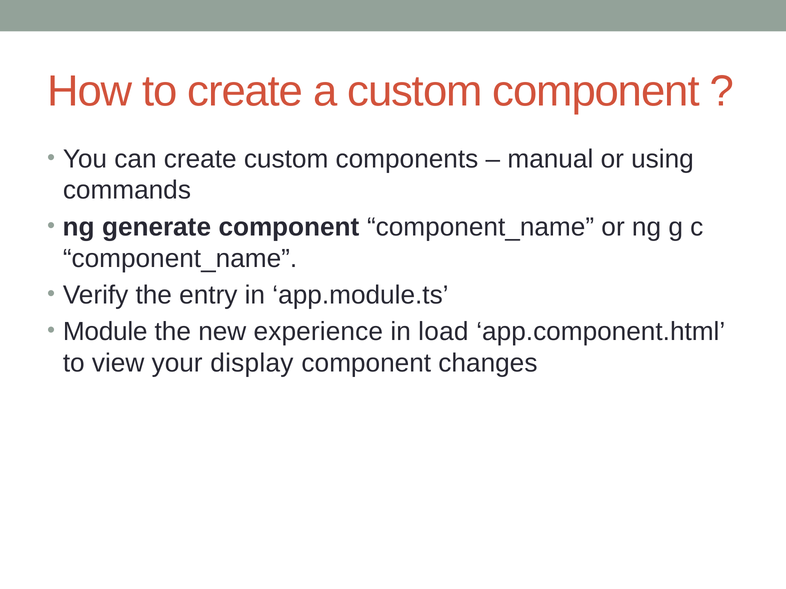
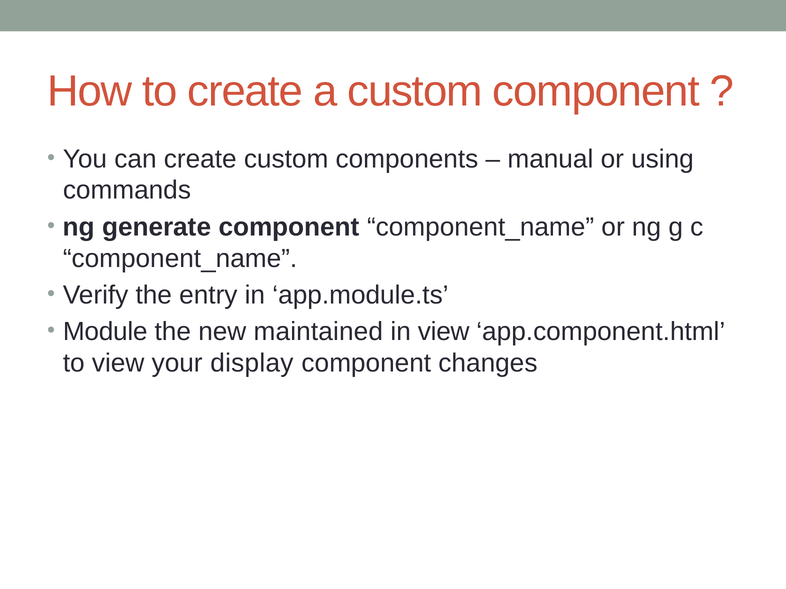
experience: experience -> maintained (318, 332)
in load: load -> view (444, 332)
